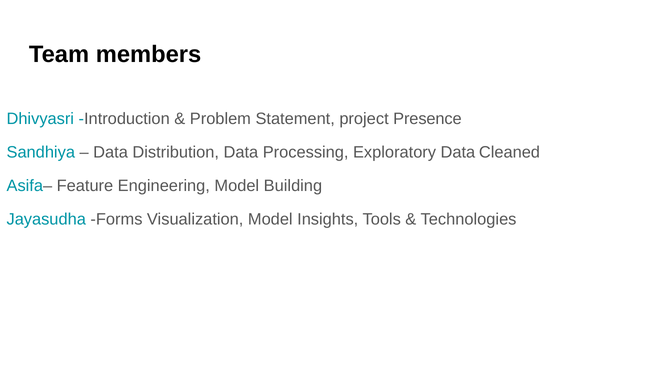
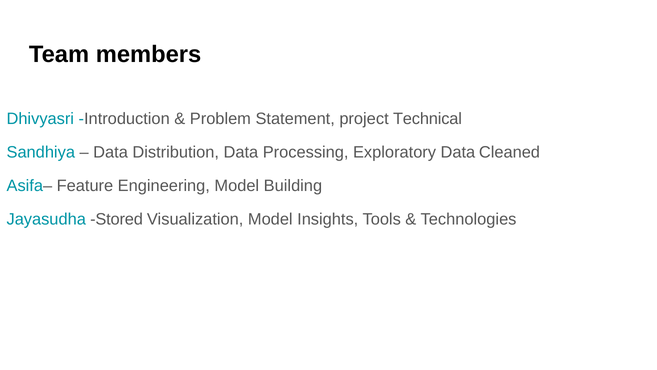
Presence: Presence -> Technical (427, 118)
Forms: Forms -> Stored (117, 219)
